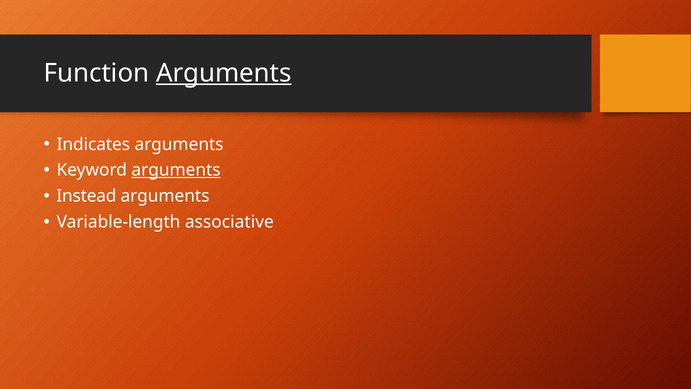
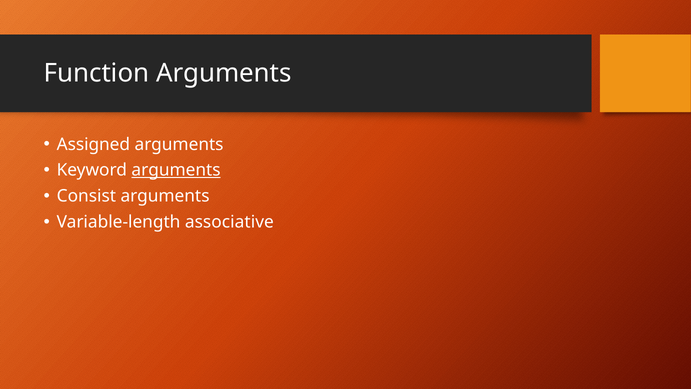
Arguments underline: present -> none (224, 73)
Indicates: Indicates -> Assigned (93, 144)
Instead: Instead -> Consist (86, 196)
